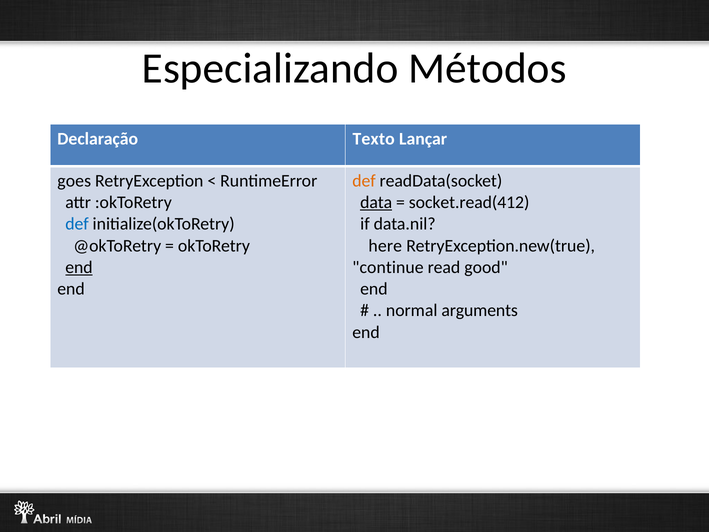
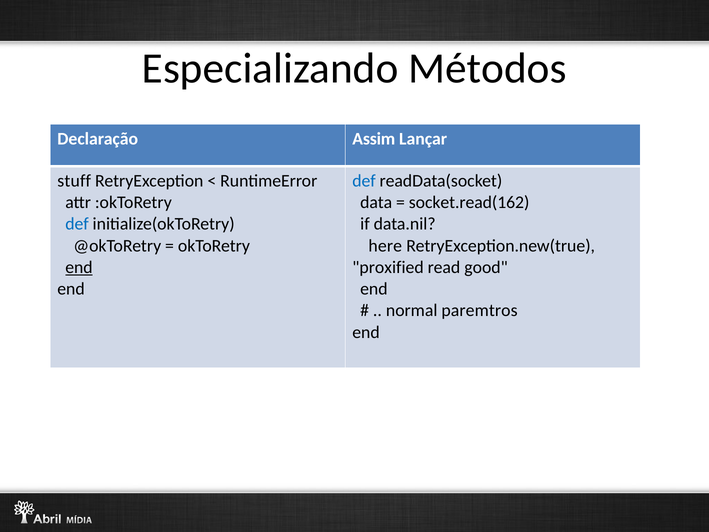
Texto: Texto -> Assim (374, 139)
goes: goes -> stuff (74, 181)
def colour: orange -> blue (364, 181)
data underline: present -> none (376, 202)
socket.read(412: socket.read(412 -> socket.read(162 (469, 202)
continue: continue -> proxified (388, 267)
arguments: arguments -> paremtros (480, 310)
